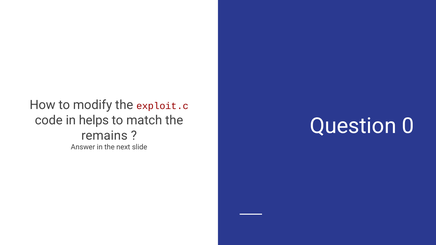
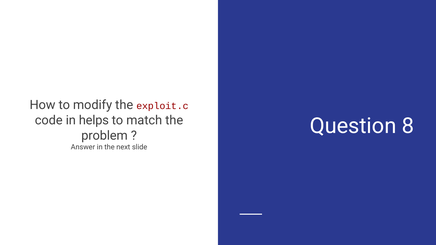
0: 0 -> 8 (408, 126)
remains: remains -> problem (105, 136)
